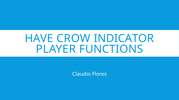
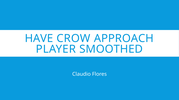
INDICATOR: INDICATOR -> APPROACH (124, 39)
FUNCTIONS: FUNCTIONS -> SMOOTHED (111, 49)
